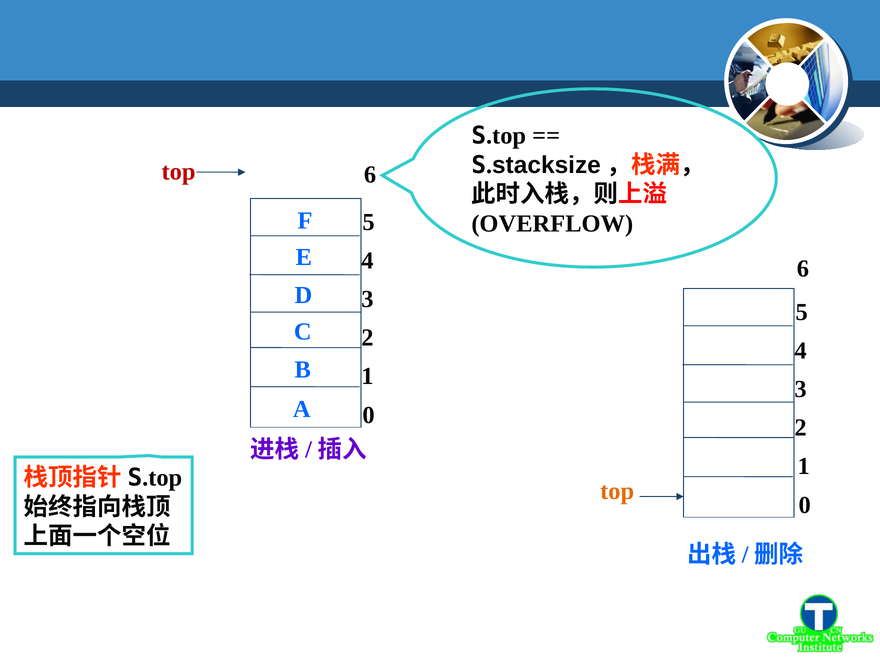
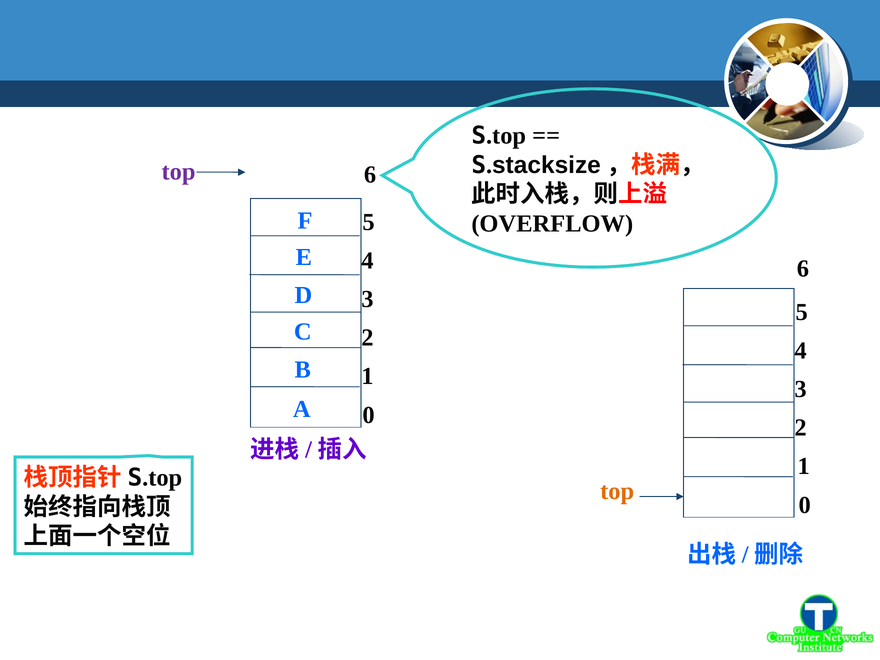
top colour: red -> purple (178, 172)
